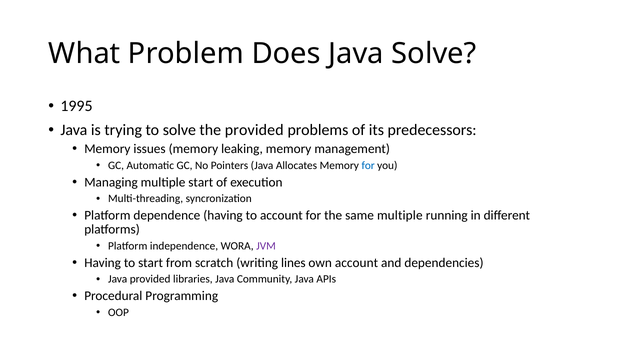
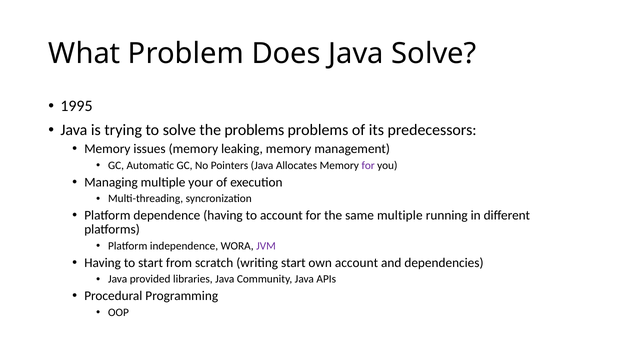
the provided: provided -> problems (254, 130)
for colour: blue -> purple (368, 166)
multiple start: start -> your (201, 182)
writing lines: lines -> start (293, 263)
